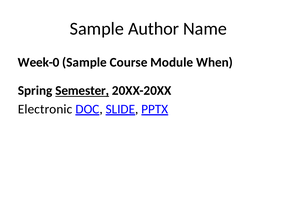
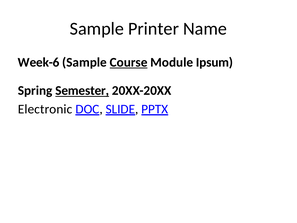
Author: Author -> Printer (154, 29)
Week-0: Week-0 -> Week-6 (39, 62)
Course underline: none -> present (129, 62)
When: When -> Ipsum (215, 62)
